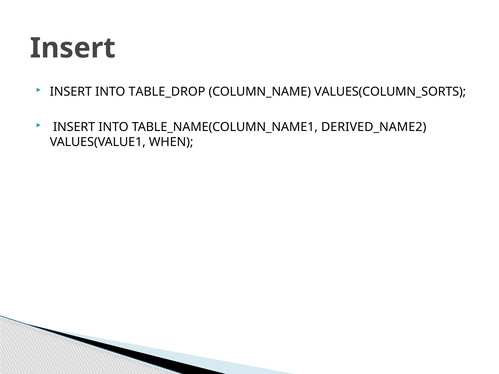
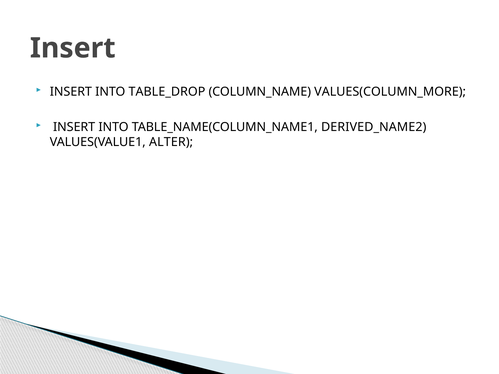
VALUES(COLUMN_SORTS: VALUES(COLUMN_SORTS -> VALUES(COLUMN_MORE (390, 92)
WHEN: WHEN -> ALTER (171, 142)
